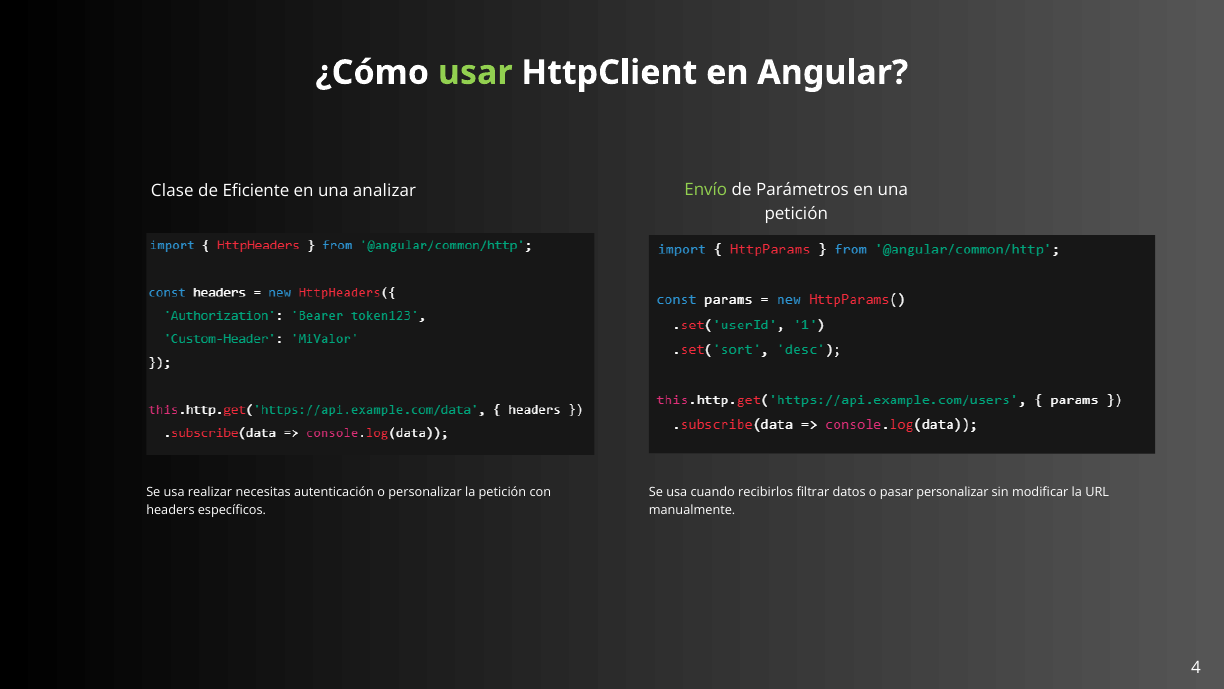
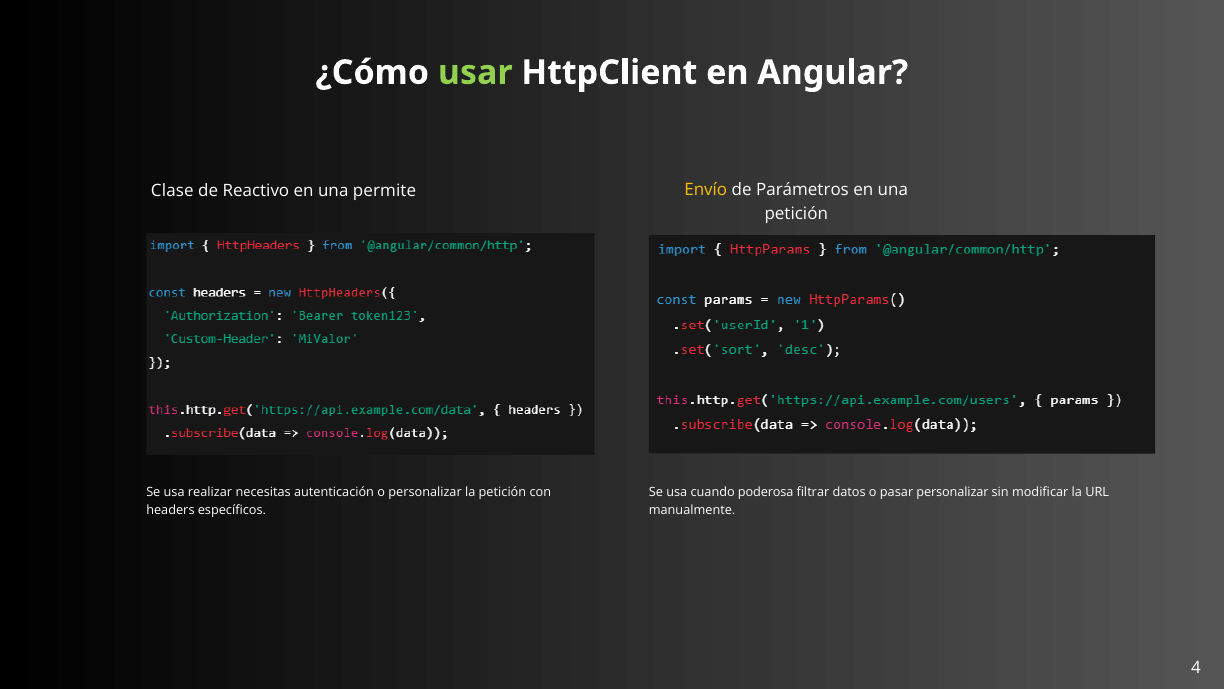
Envío colour: light green -> yellow (706, 190)
Eficiente: Eficiente -> Reactivo (256, 191)
analizar: analizar -> permite (385, 191)
recibirlos: recibirlos -> poderosa (766, 492)
